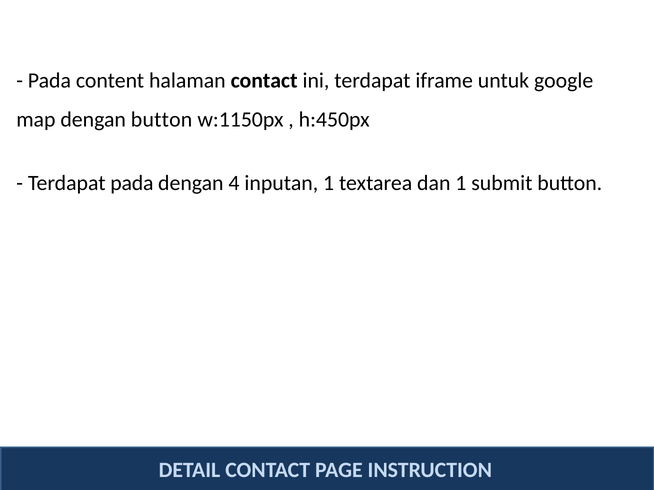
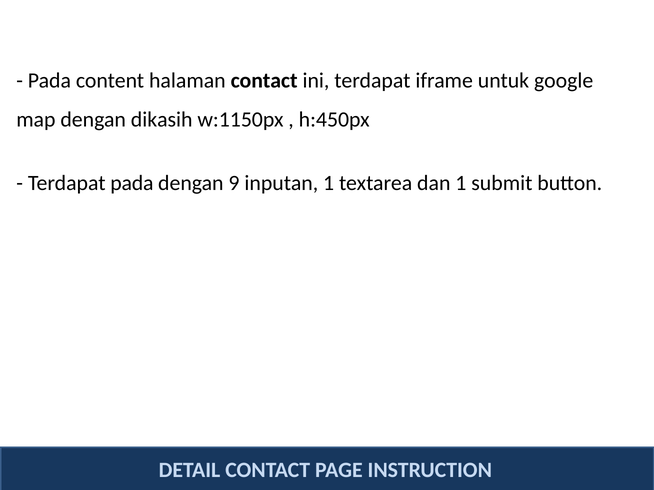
dengan button: button -> dikasih (162, 120)
4: 4 -> 9 (234, 183)
